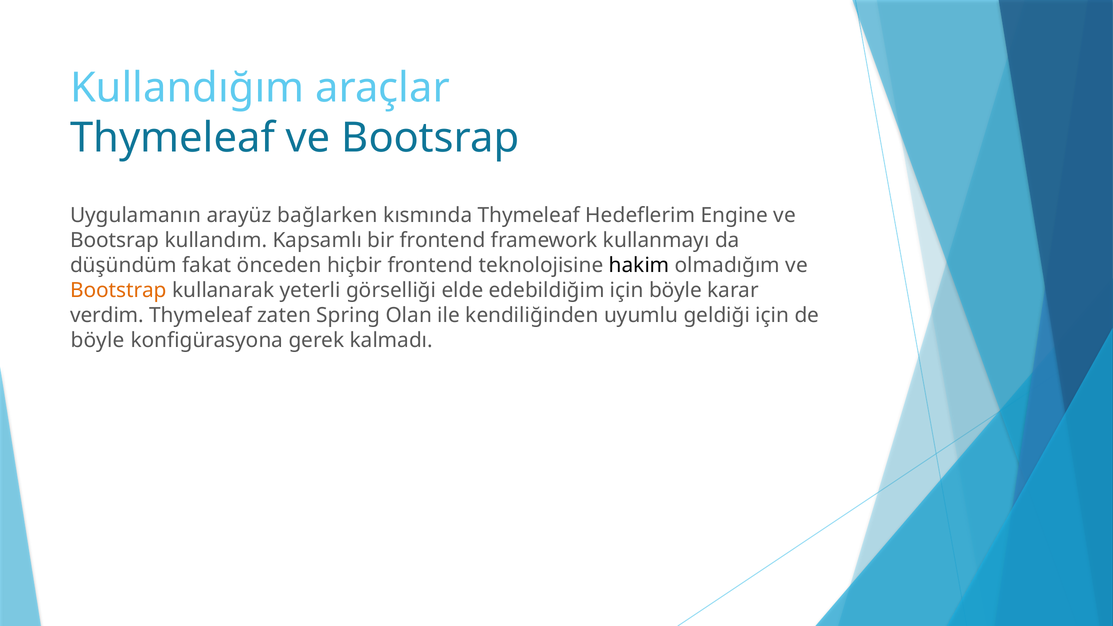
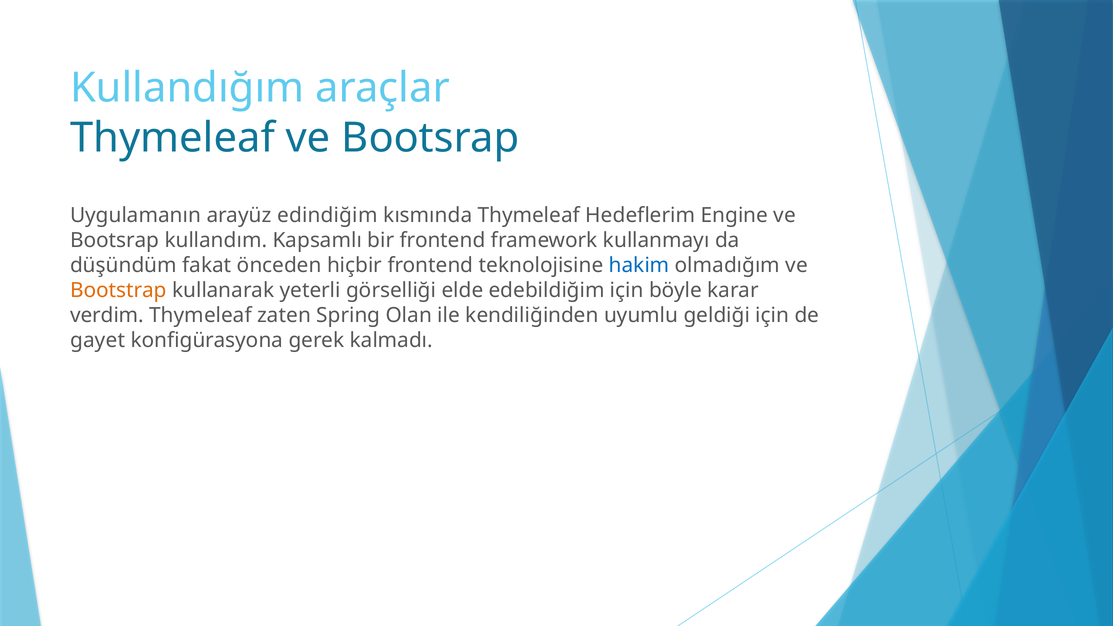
bağlarken: bağlarken -> edindiğim (327, 215)
hakim colour: black -> blue (639, 265)
böyle: böyle -> gayet (98, 341)
